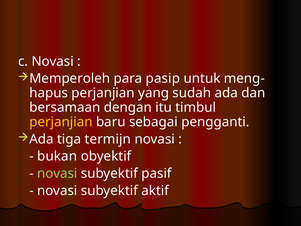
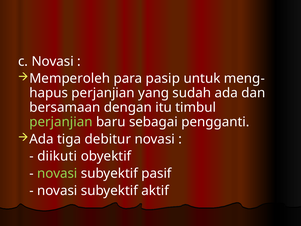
perjanjian colour: yellow -> light green (61, 122)
termijn: termijn -> debitur (108, 139)
bukan: bukan -> diikuti (57, 156)
